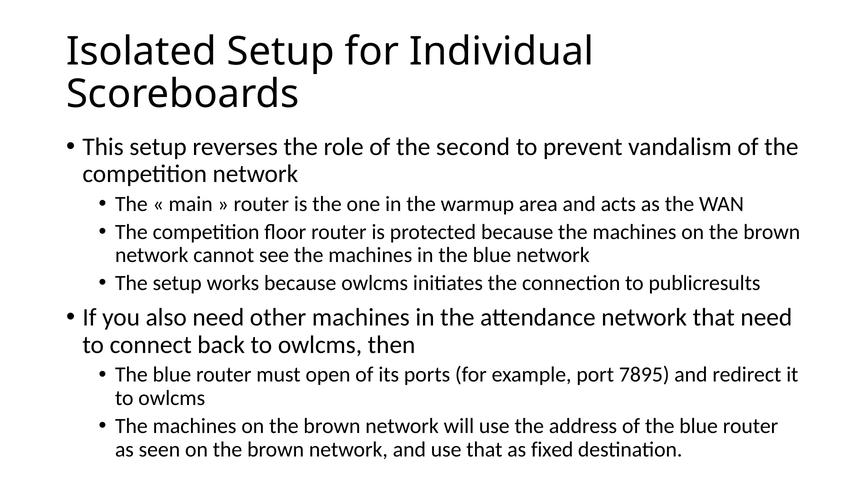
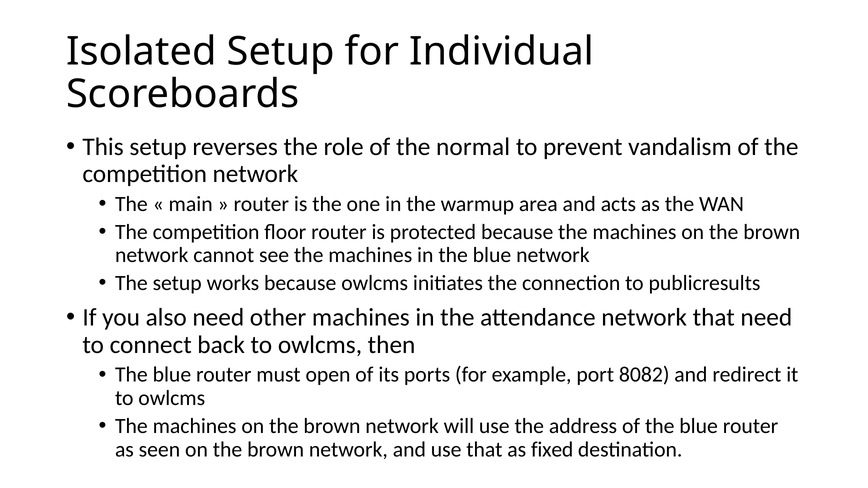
second: second -> normal (473, 147)
7895: 7895 -> 8082 (644, 375)
